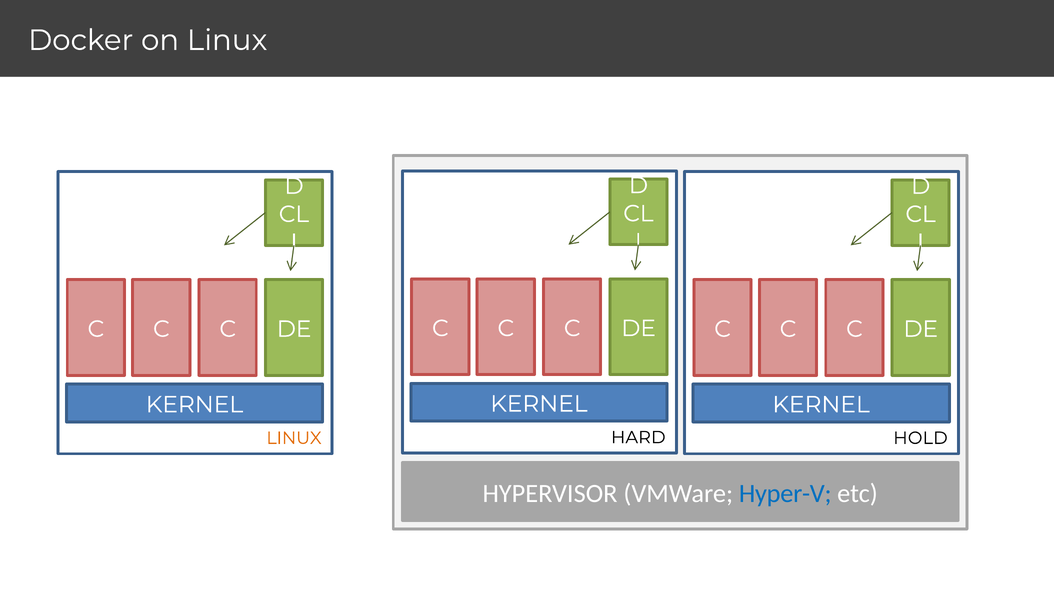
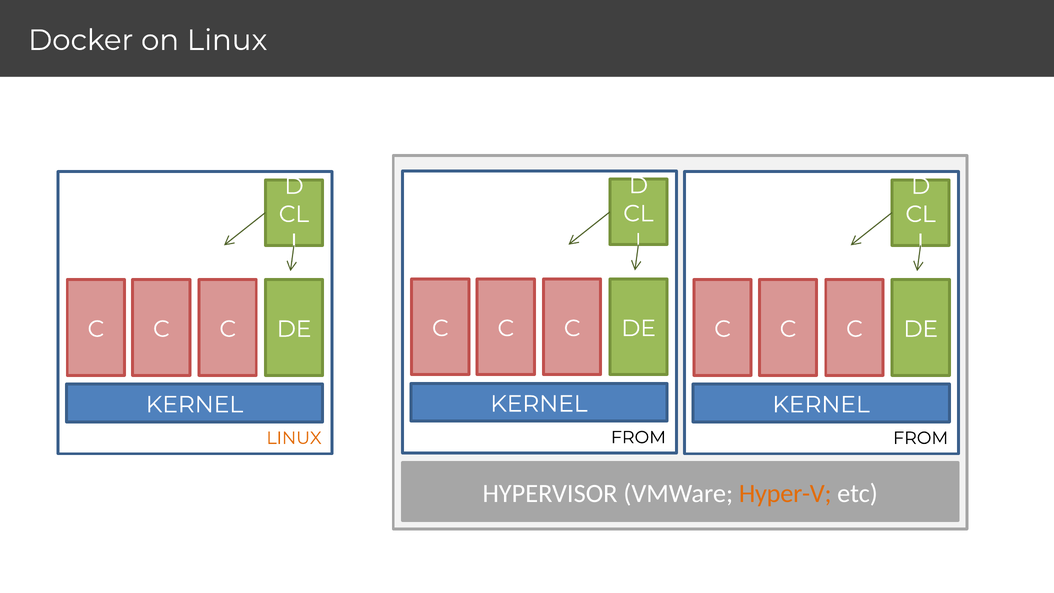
HARD: HARD -> FROM (638, 437)
HOLD: HOLD -> FROM (921, 438)
Hyper-V colour: blue -> orange (785, 493)
